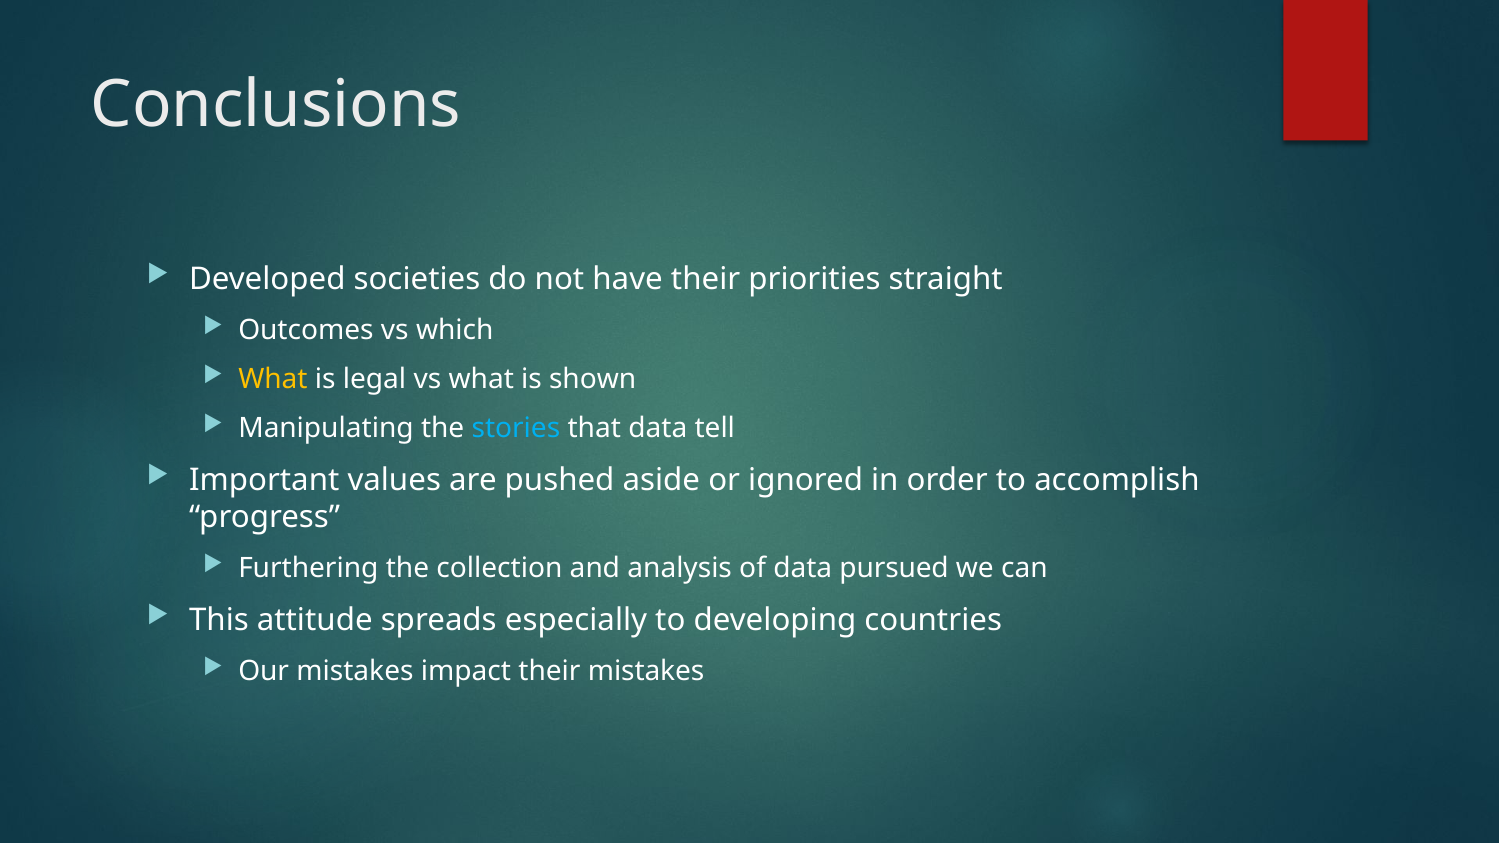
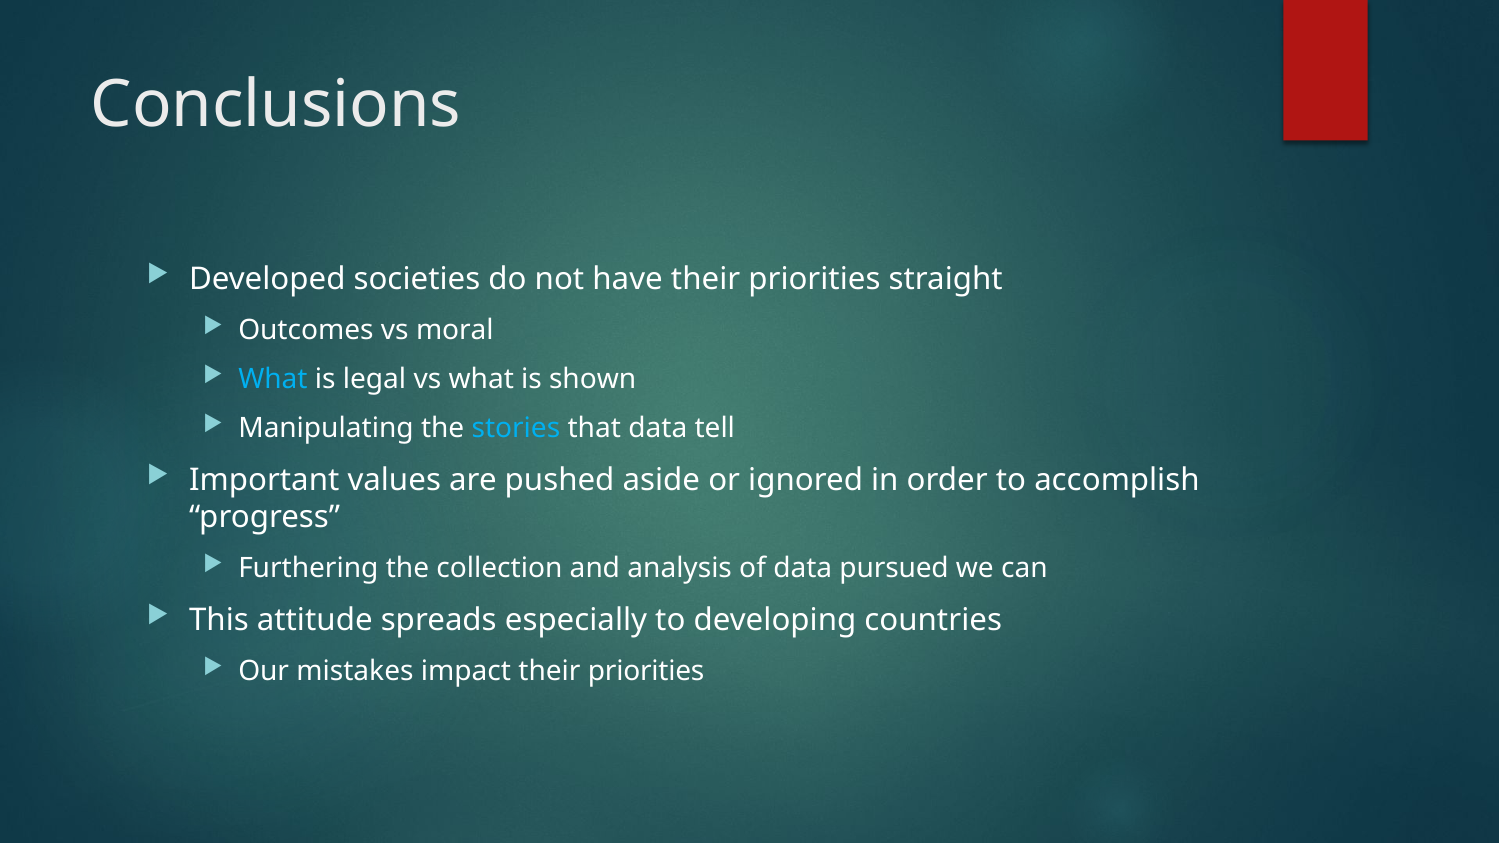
which: which -> moral (455, 330)
What colour: yellow -> light blue (273, 379)
impact their mistakes: mistakes -> priorities (646, 671)
